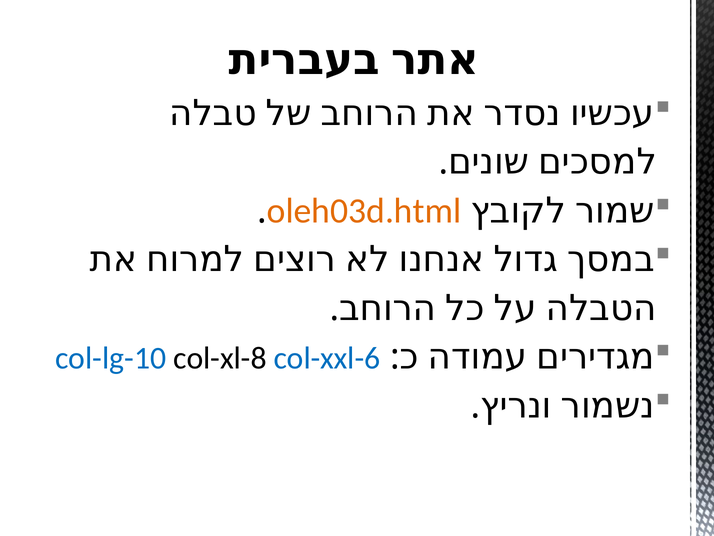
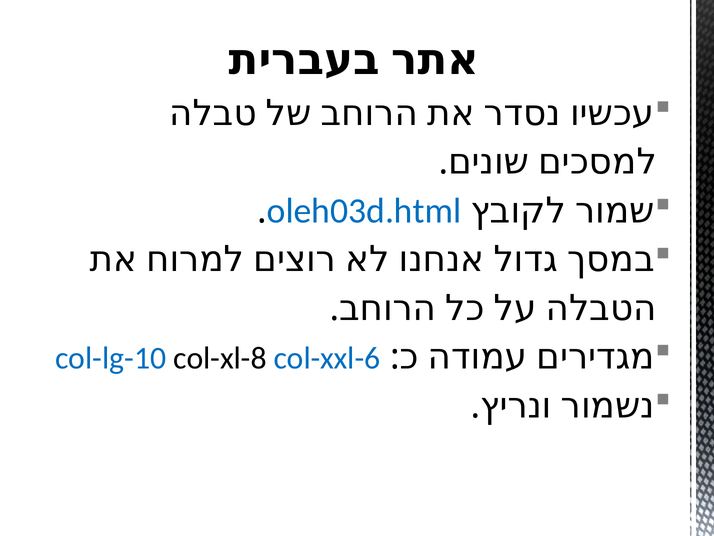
oleh03d.html colour: orange -> blue (364, 211)
